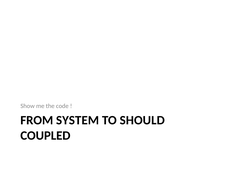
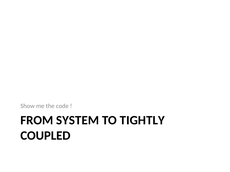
SHOULD: SHOULD -> TIGHTLY (142, 121)
